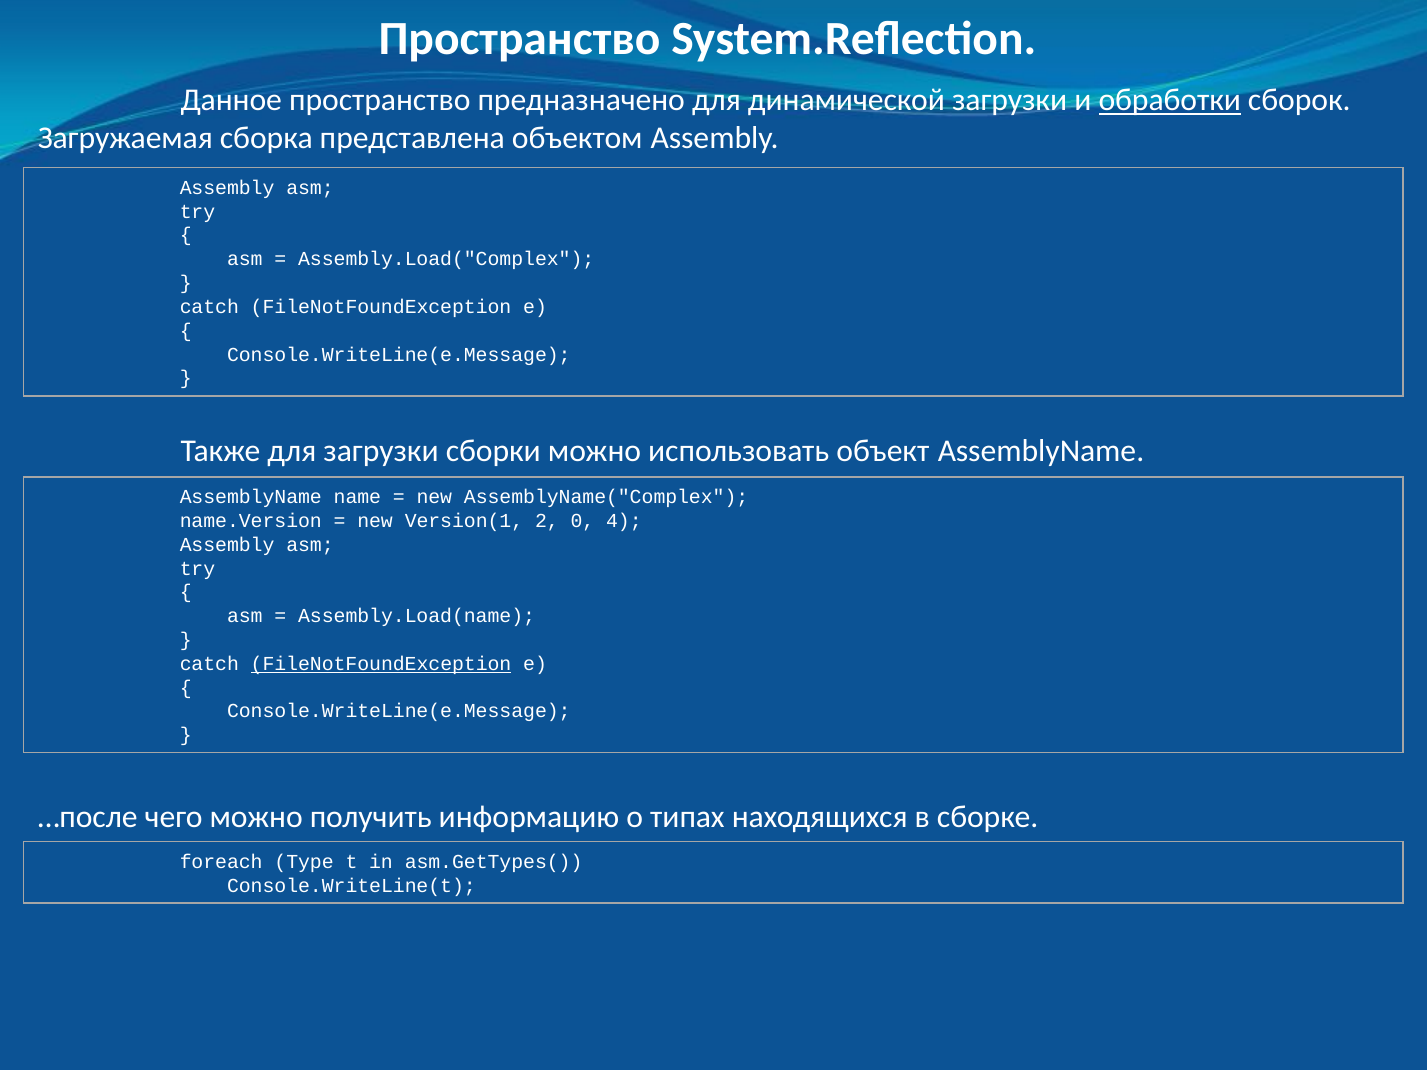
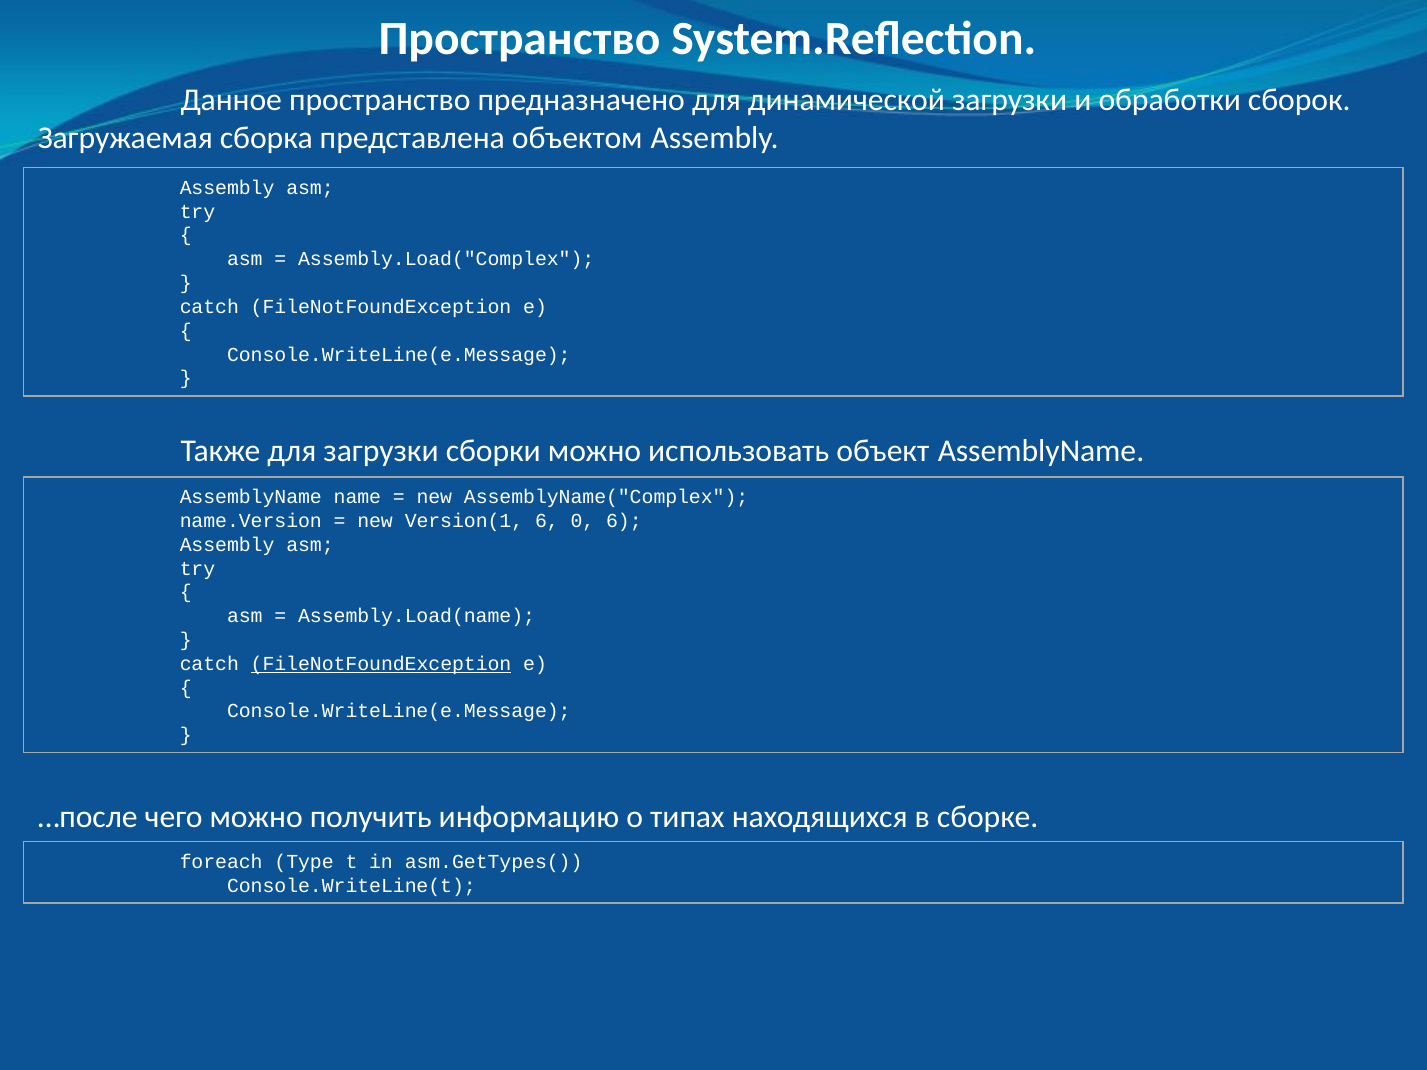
обработки underline: present -> none (1170, 100)
Version(1 2: 2 -> 6 (547, 521)
0 4: 4 -> 6 (624, 521)
